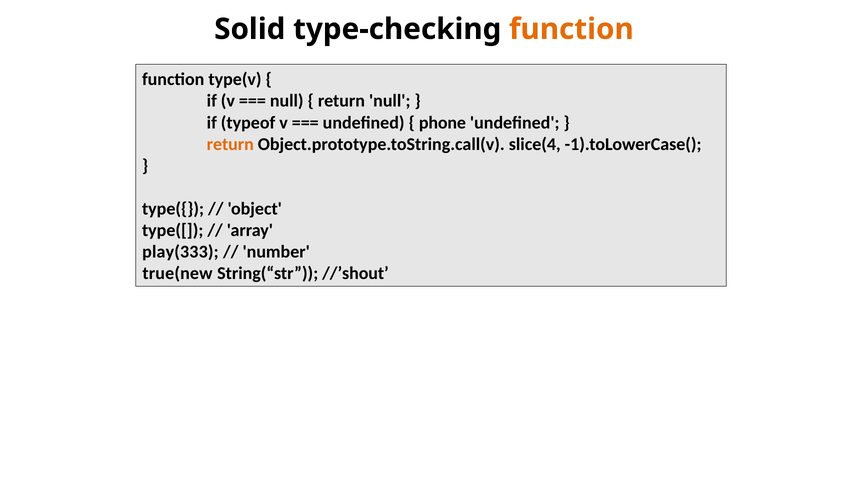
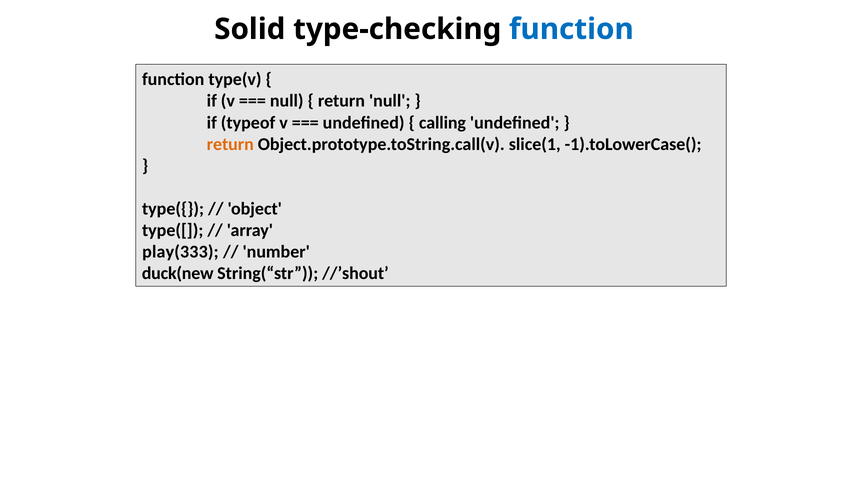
function colour: orange -> blue (571, 29)
phone: phone -> calling (442, 123)
slice(4: slice(4 -> slice(1 (535, 144)
true(new: true(new -> duck(new (178, 273)
